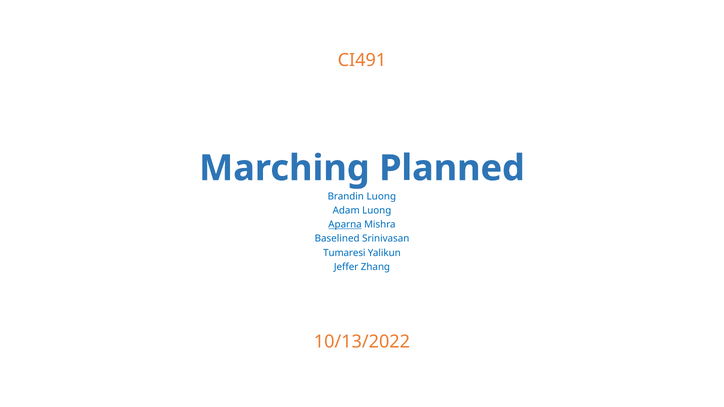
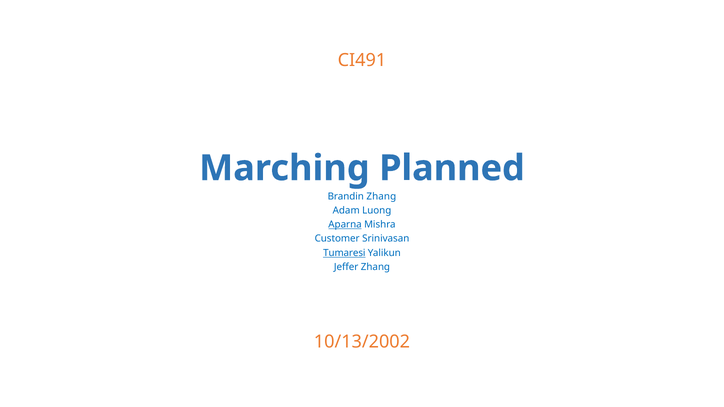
Luong: Luong -> Zhang (381, 196)
Baselined: Baselined -> Customer (337, 239)
Tumaresi underline: none -> present (344, 253)
10/13/2022: 10/13/2022 -> 10/13/2002 (362, 342)
